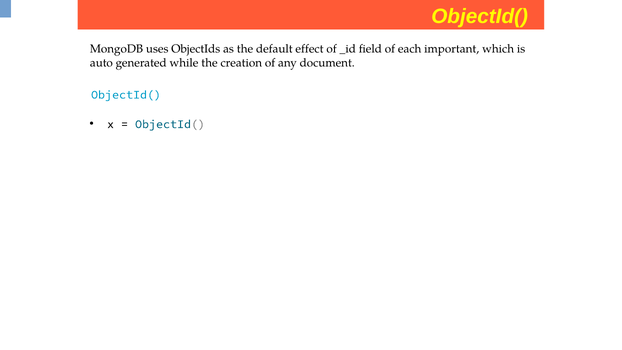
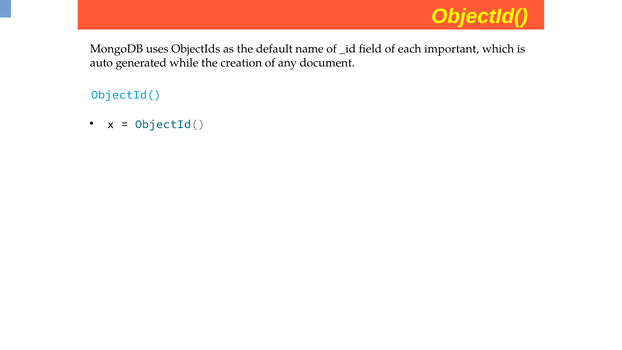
effect: effect -> name (310, 49)
